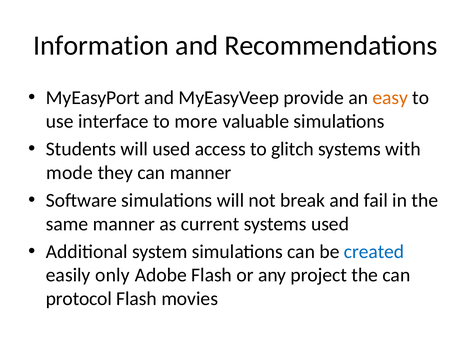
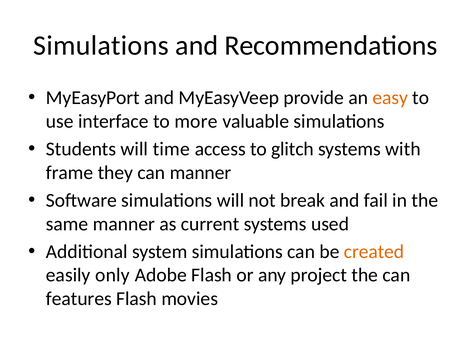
Information: Information -> Simulations (101, 46)
will used: used -> time (171, 149)
mode: mode -> frame (70, 173)
created colour: blue -> orange (374, 252)
protocol: protocol -> features (79, 299)
